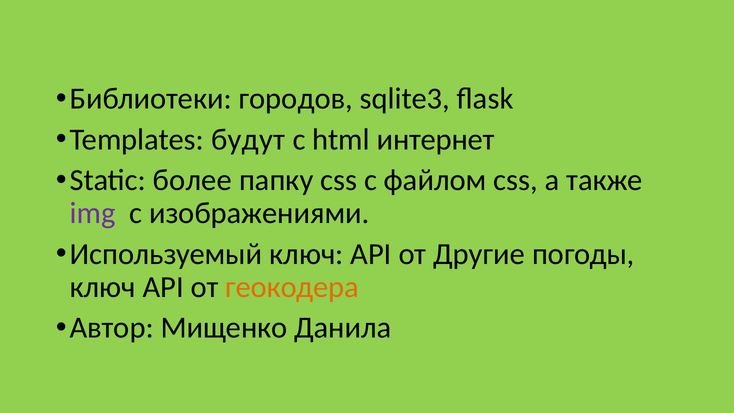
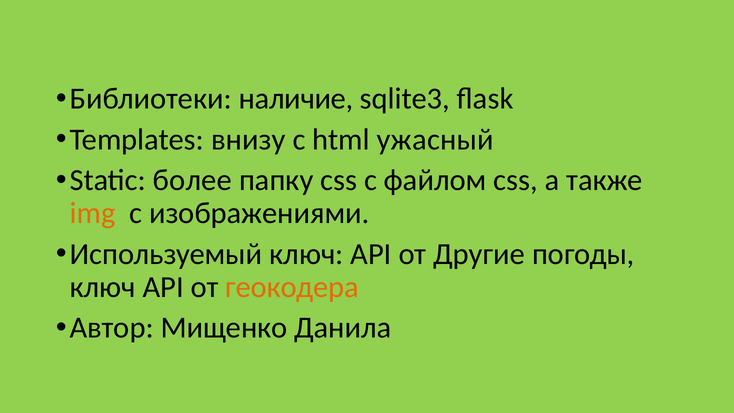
городов: городов -> наличие (296, 99)
будут: будут -> внизу (248, 139)
интернет: интернет -> ужасный (435, 139)
img colour: purple -> orange (93, 213)
